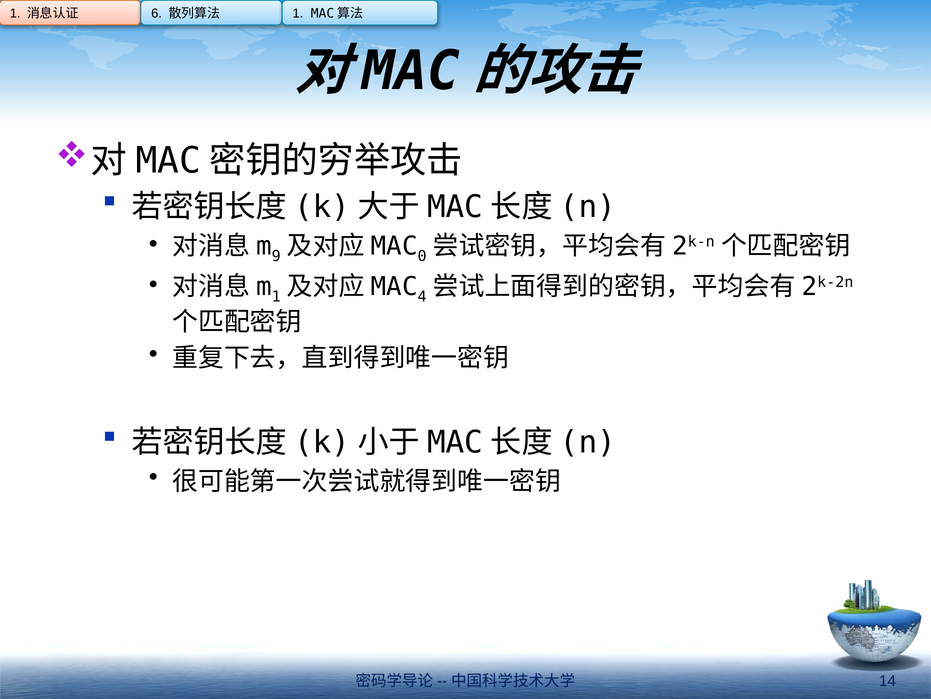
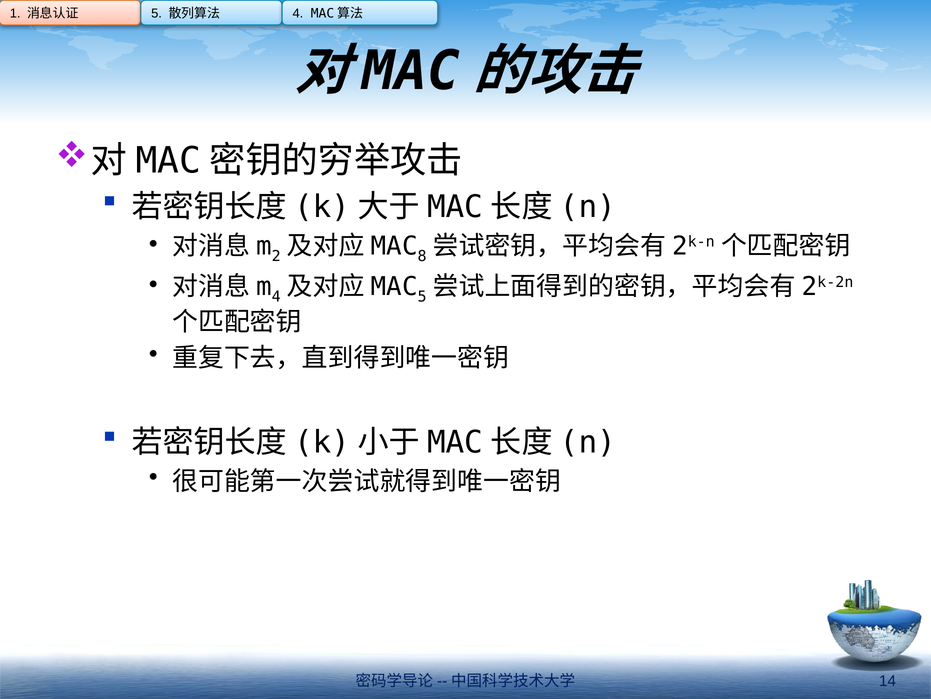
6: 6 -> 5 (157, 13)
1: 1 -> 4 (298, 13)
9: 9 -> 2 (276, 256)
0: 0 -> 8 (422, 256)
1: 1 -> 4 (276, 296)
4: 4 -> 5 (422, 296)
